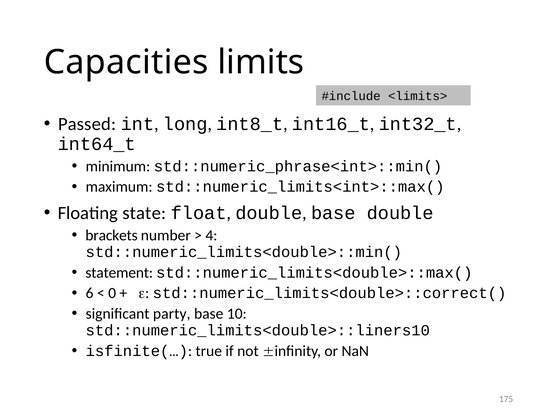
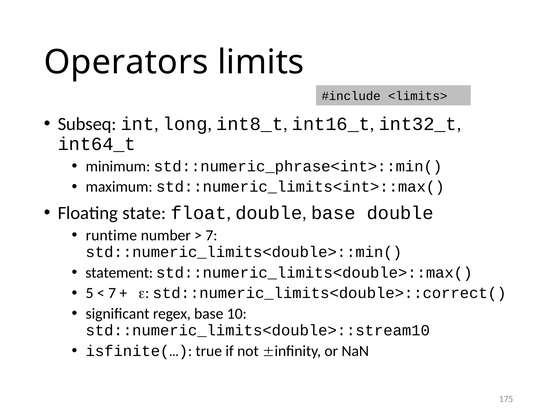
Capacities: Capacities -> Operators (126, 62)
Passed: Passed -> Subseq (87, 124)
brackets: brackets -> runtime (111, 235)
4: 4 -> 7 (211, 235)
6: 6 -> 5 (90, 293)
0: 0 -> 7 (112, 293)
party: party -> regex (172, 314)
std::numeric_limits<double>::liners10: std::numeric_limits<double>::liners10 -> std::numeric_limits<double>::stream10 (258, 330)
